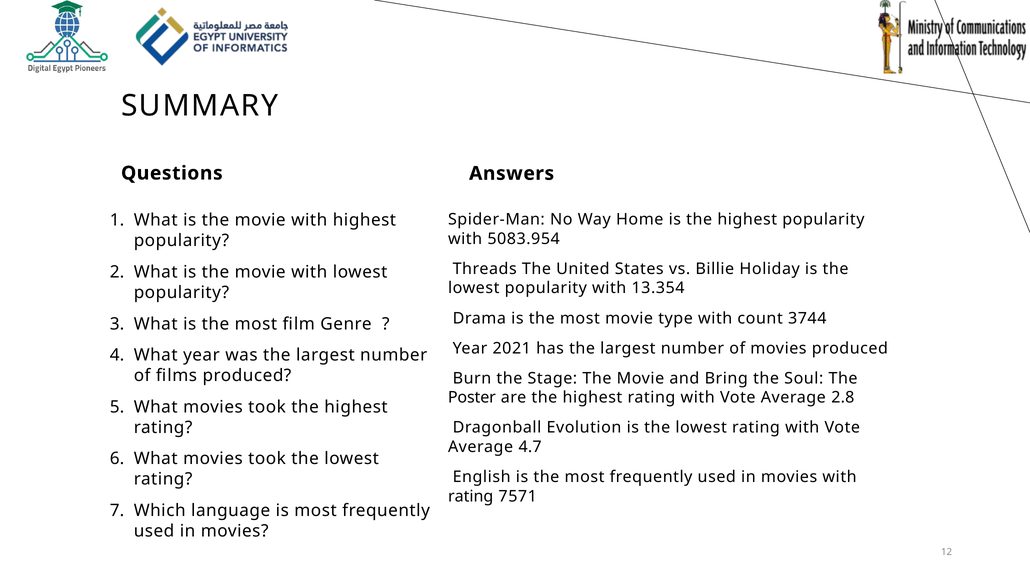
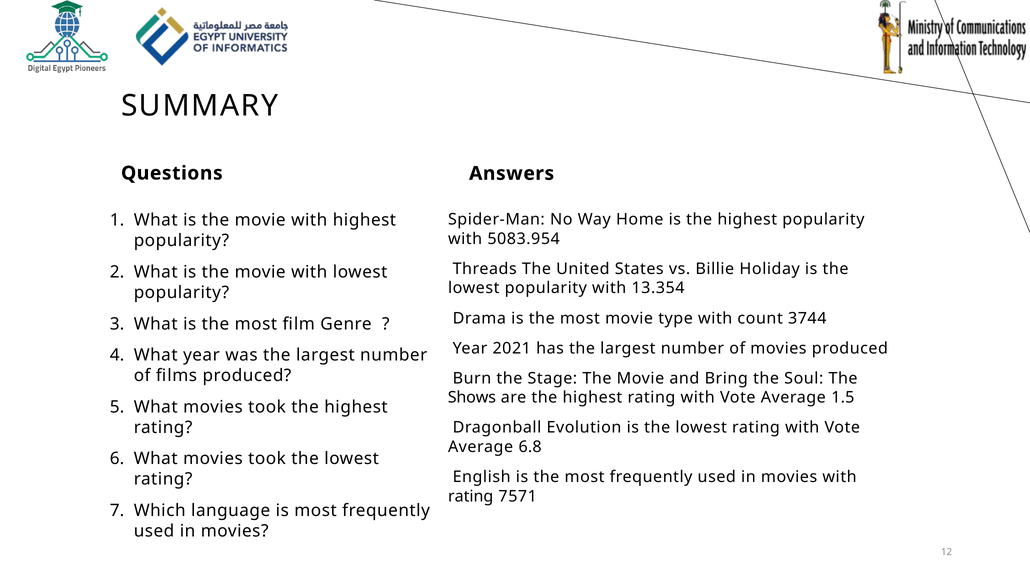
Poster: Poster -> Shows (472, 398)
2.8: 2.8 -> 1.5 (843, 398)
4.7: 4.7 -> 6.8 (530, 447)
